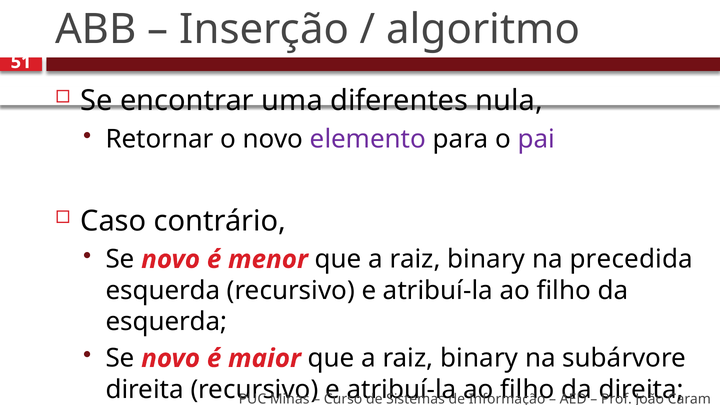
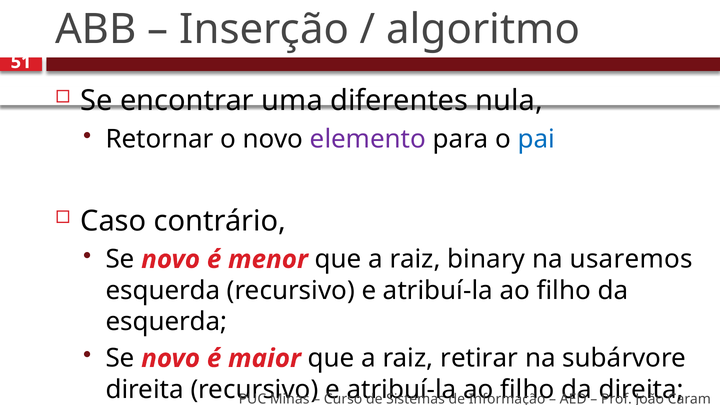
pai colour: purple -> blue (536, 139)
precedida: precedida -> usaremos (631, 259)
binary: binary -> retirar (479, 358)
